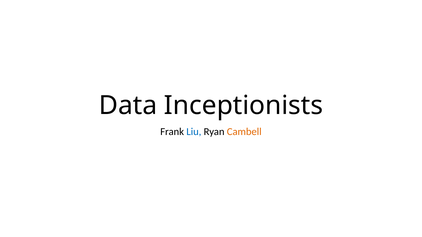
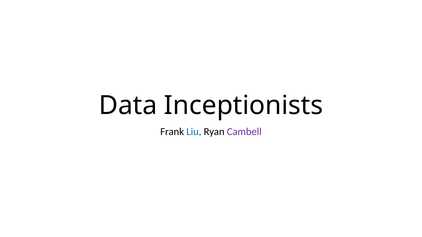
Cambell colour: orange -> purple (244, 132)
